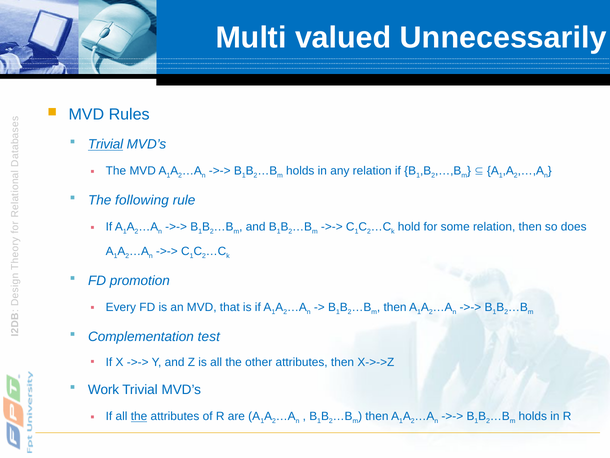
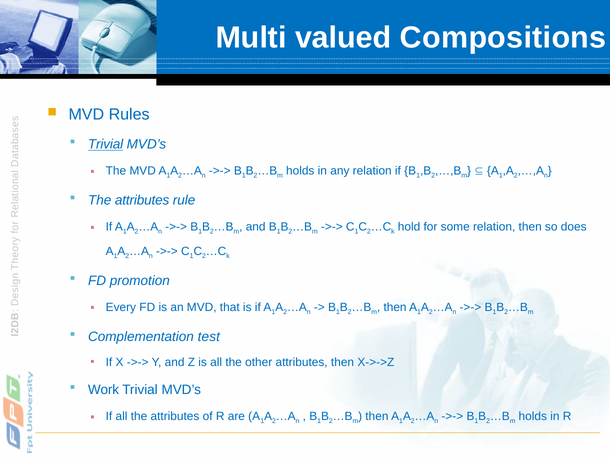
Unnecessarily: Unnecessarily -> Compositions (503, 38)
following: following -> attributes (142, 200)
the underline: present -> none (139, 416)
